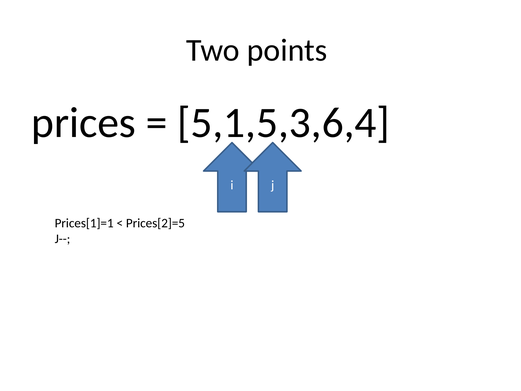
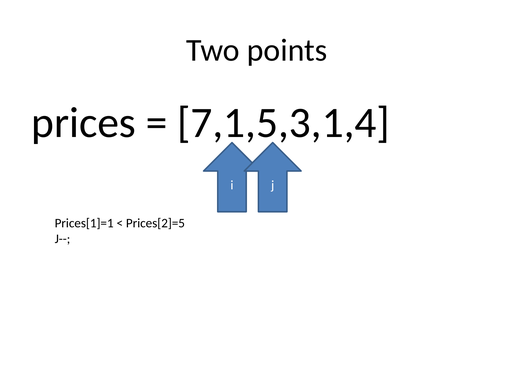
5,1,5,3,6,4: 5,1,5,3,6,4 -> 7,1,5,3,1,4 (283, 123)
